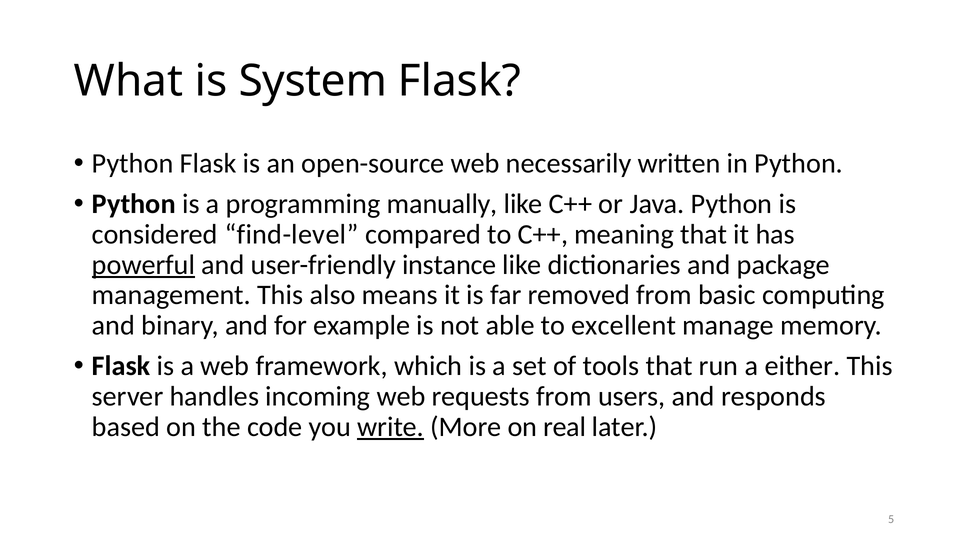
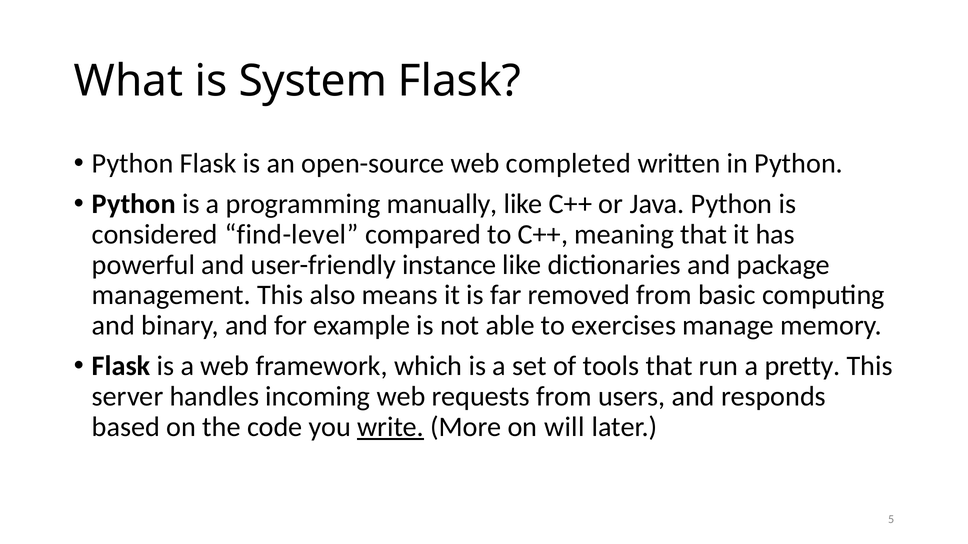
necessarily: necessarily -> completed (568, 164)
powerful underline: present -> none (144, 265)
excellent: excellent -> exercises (624, 326)
either: either -> pretty (803, 366)
real: real -> will (564, 427)
